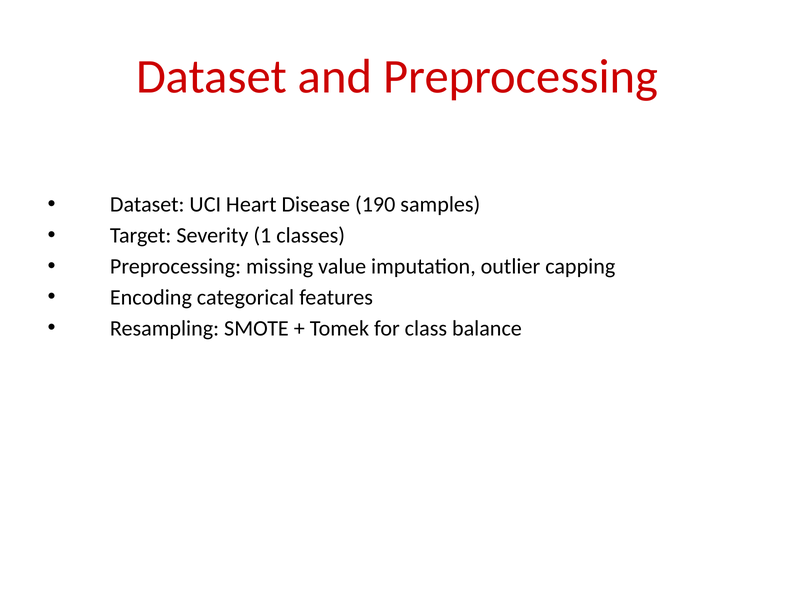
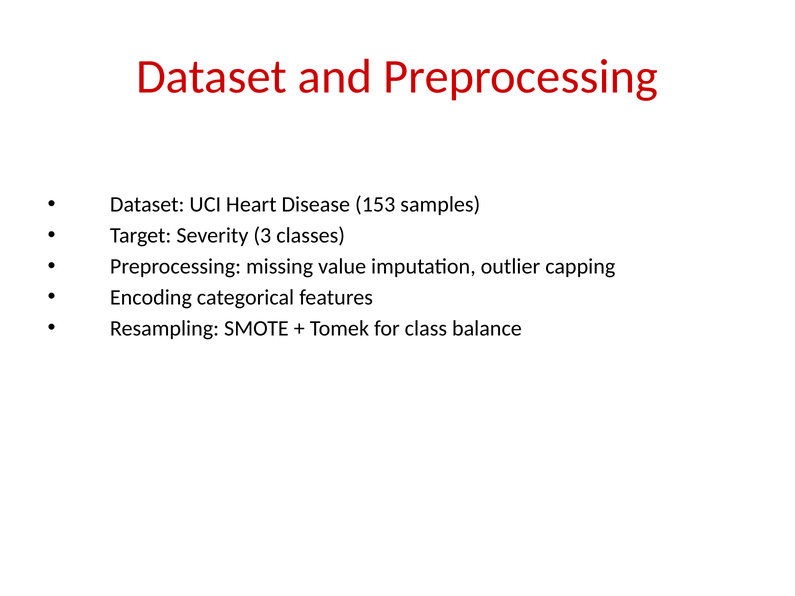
190: 190 -> 153 (375, 205)
1: 1 -> 3 (262, 236)
